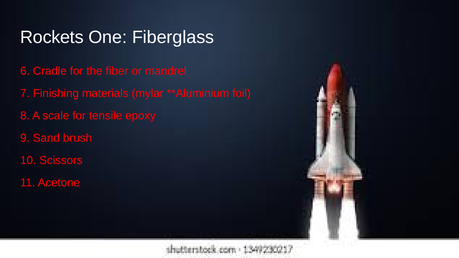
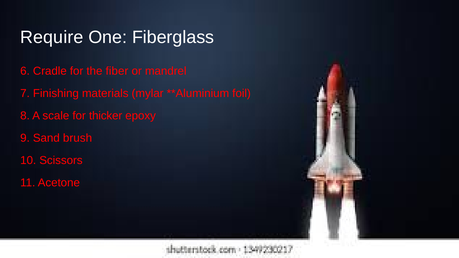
Rockets: Rockets -> Require (52, 37)
tensile: tensile -> thicker (106, 116)
